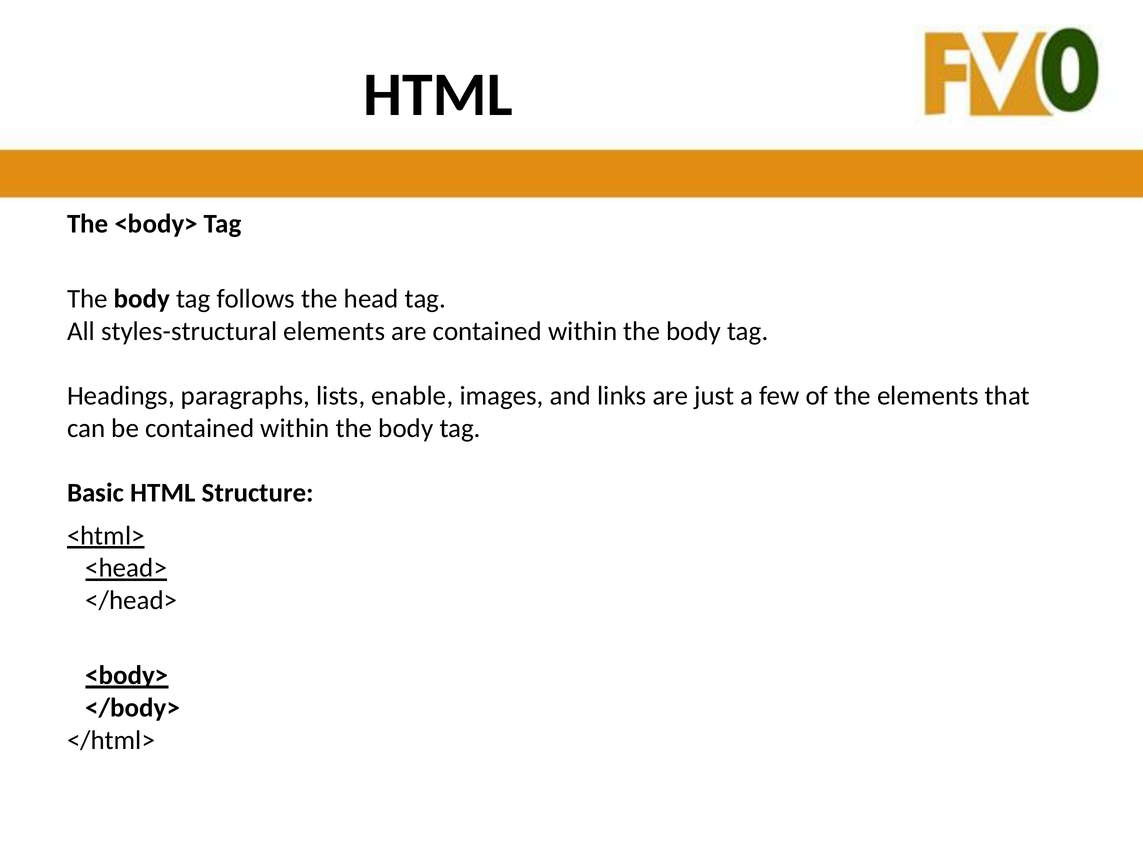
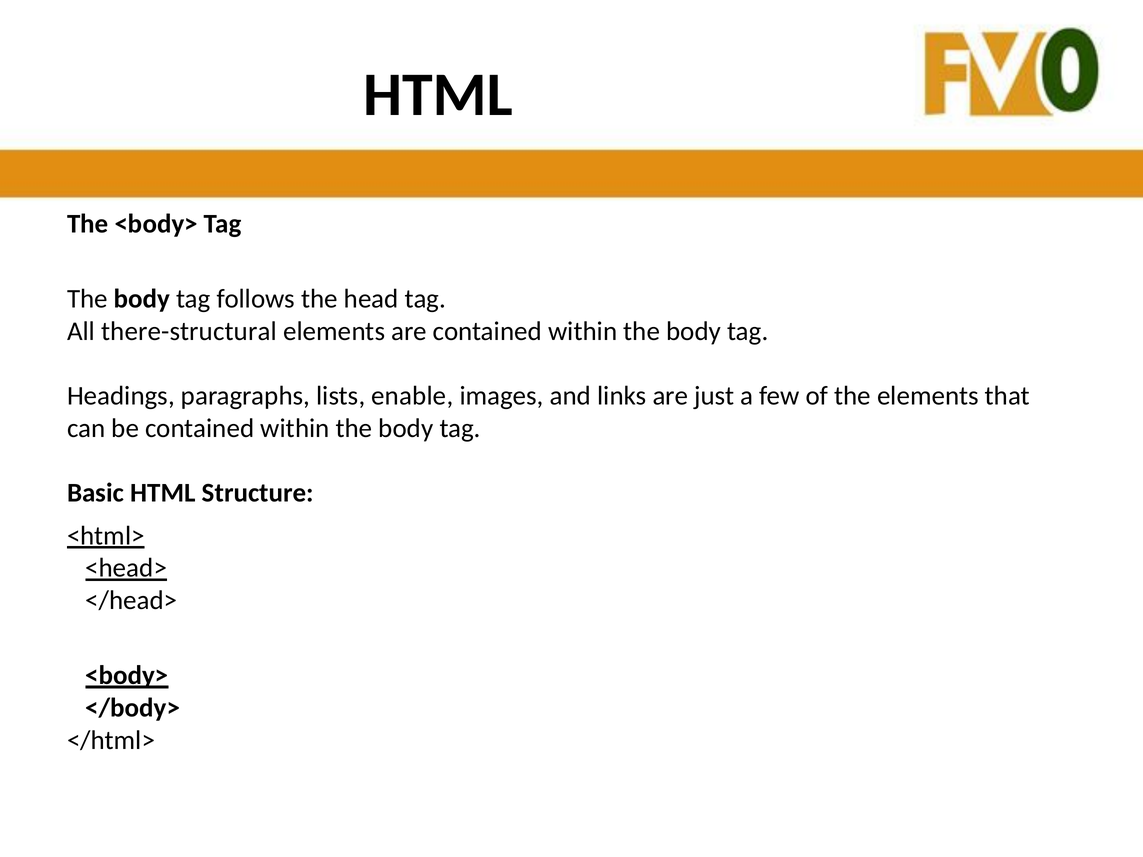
styles-structural: styles-structural -> there-structural (189, 331)
